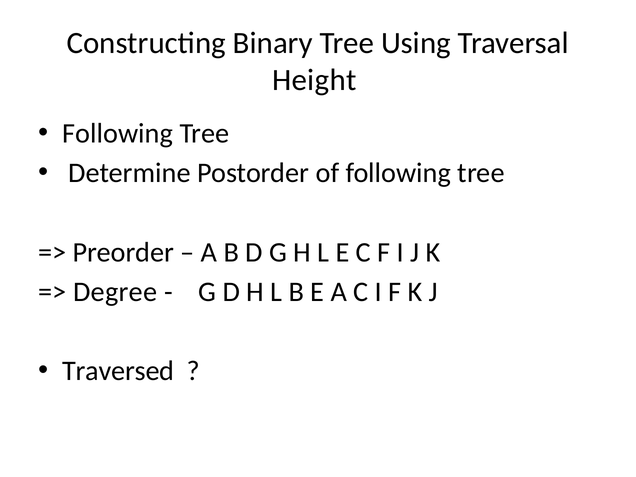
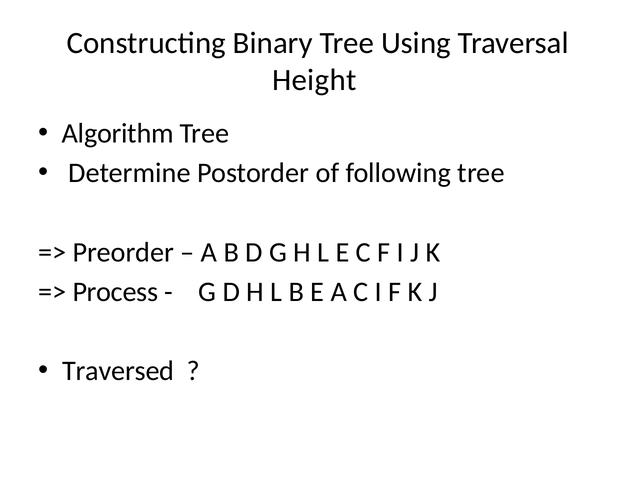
Following: Following -> Algorithm (118, 133)
Degree: Degree -> Process (115, 292)
